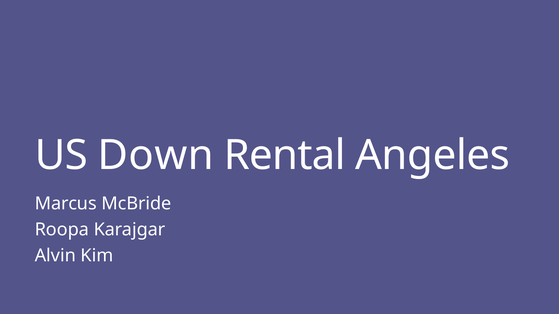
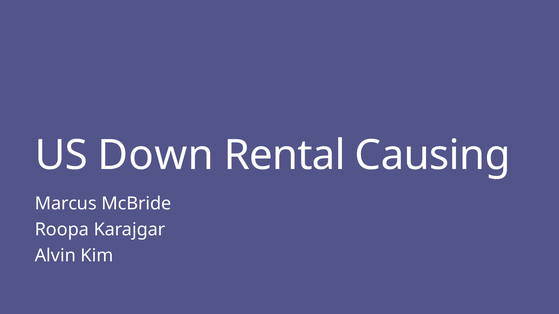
Angeles: Angeles -> Causing (433, 156)
